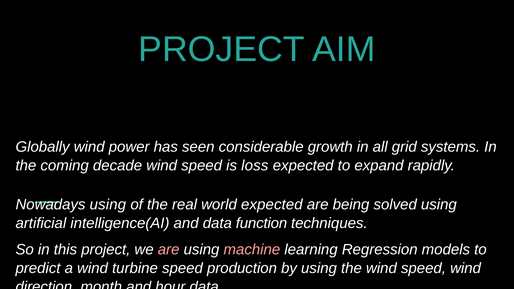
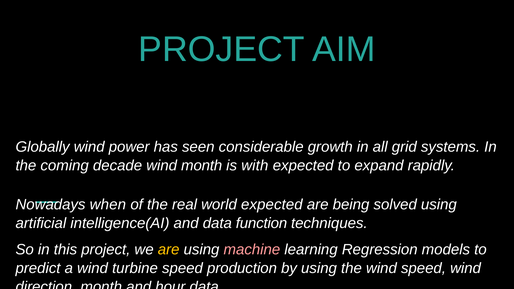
decade wind speed: speed -> month (202, 165)
loss: loss -> with (255, 165)
Nowadays using: using -> when (108, 205)
are colour: pink -> yellow (169, 250)
